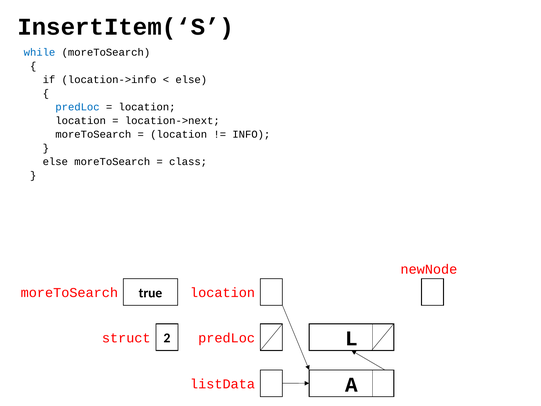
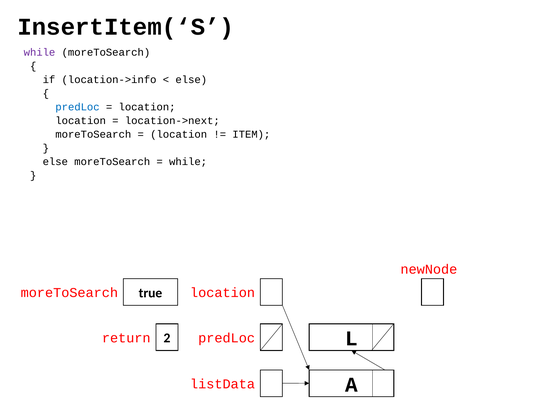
while colour: blue -> purple (40, 52)
INFO: INFO -> ITEM (251, 134)
class: class -> while (188, 161)
struct: struct -> return (126, 338)
